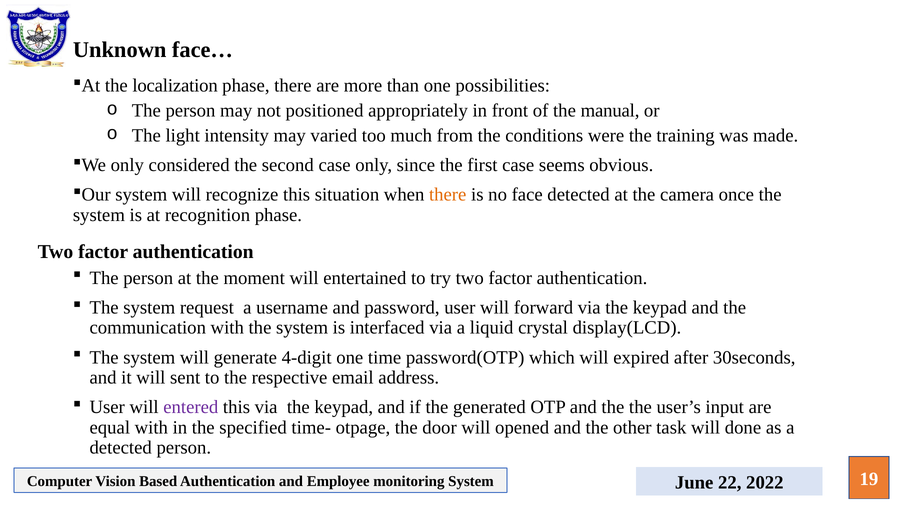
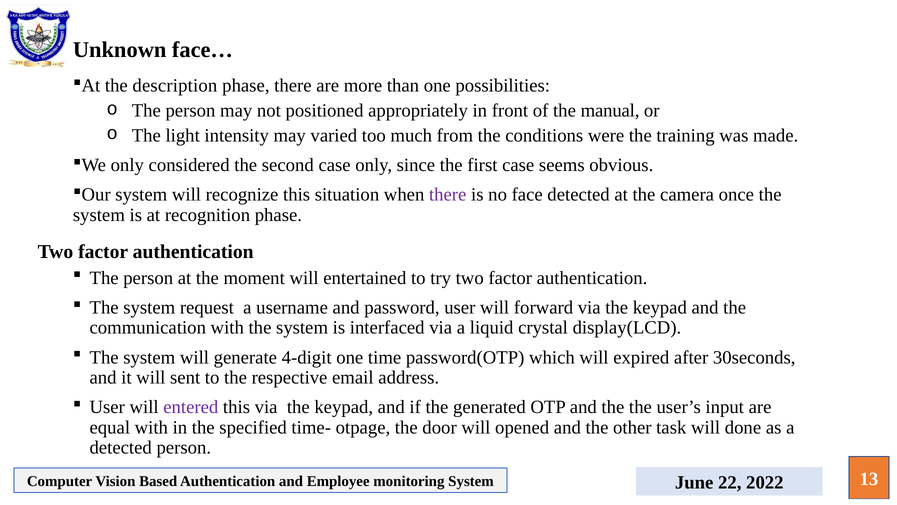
localization: localization -> description (175, 86)
there colour: orange -> purple (448, 195)
19: 19 -> 13 (869, 478)
